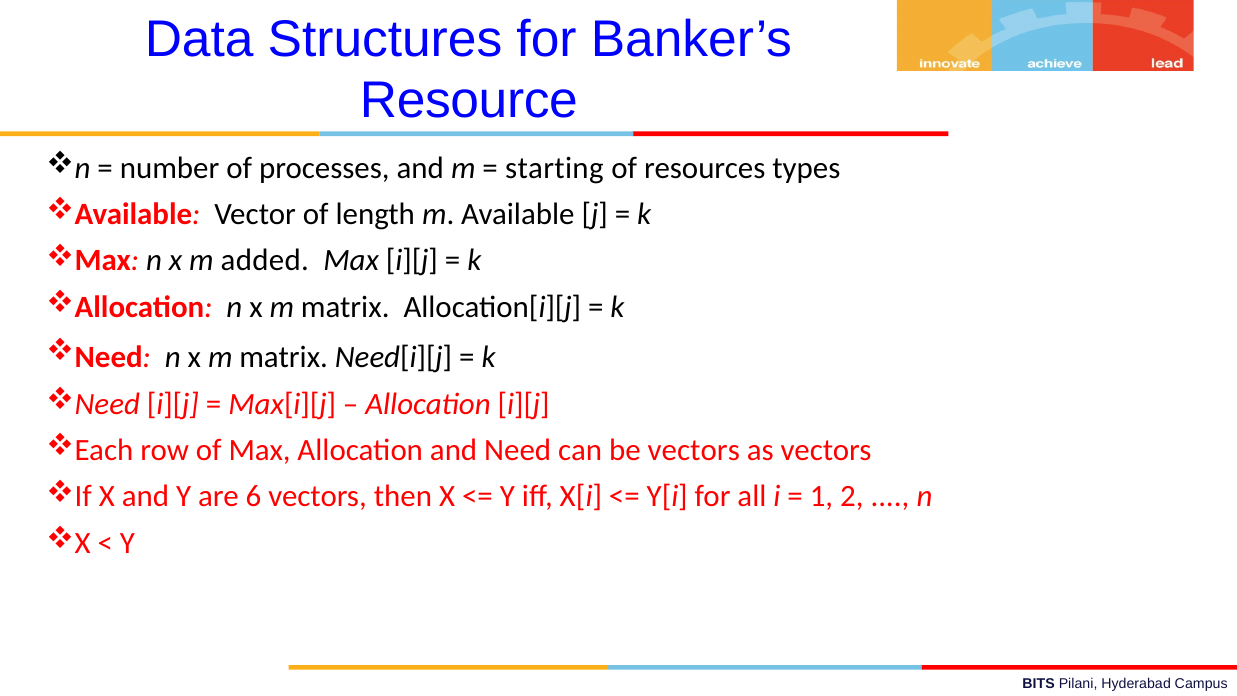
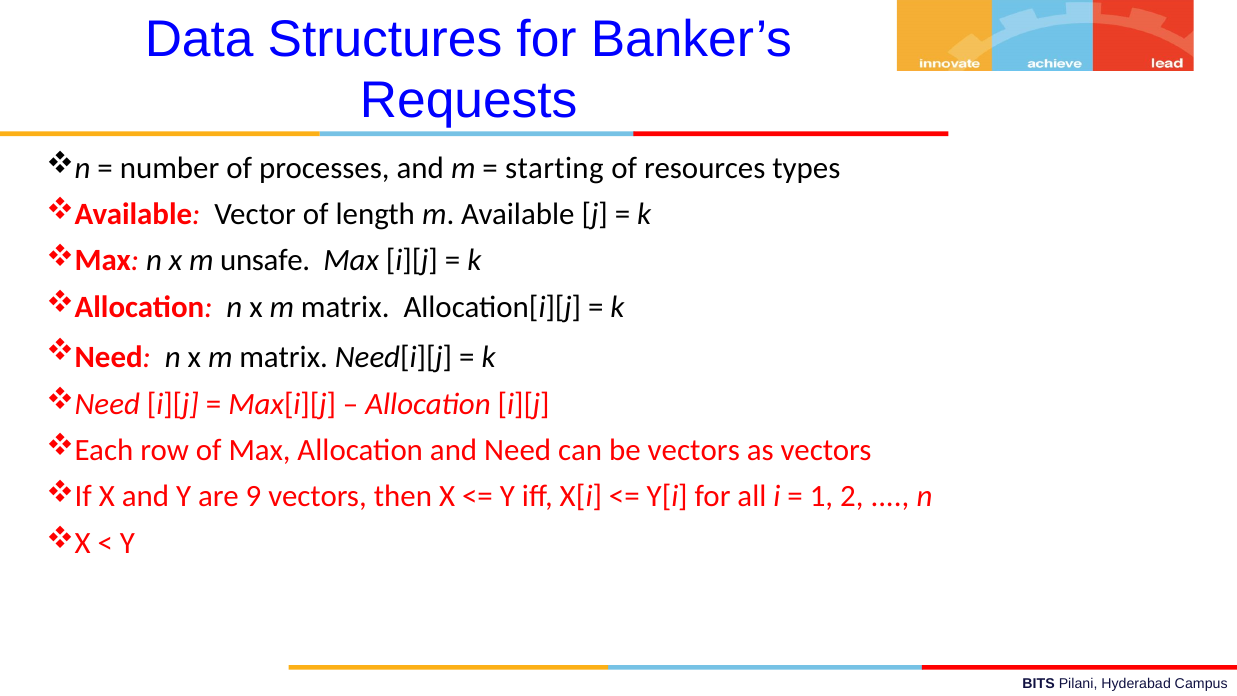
Resource: Resource -> Requests (469, 101)
added: added -> unsafe (265, 261)
6: 6 -> 9 (254, 497)
